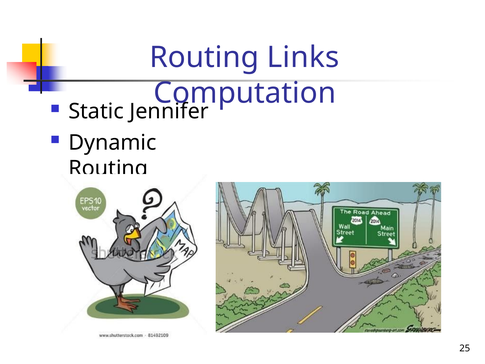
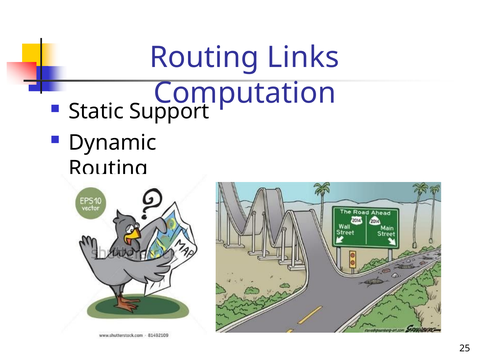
Jennifer: Jennifer -> Support (169, 111)
